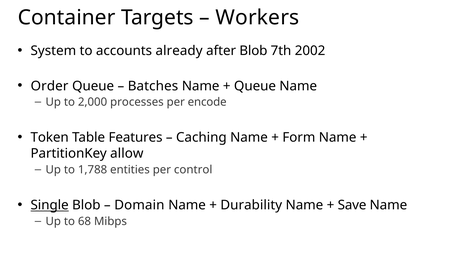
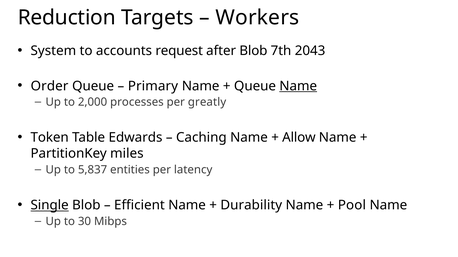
Container: Container -> Reduction (67, 18)
already: already -> request (179, 51)
2002: 2002 -> 2043 (310, 51)
Batches: Batches -> Primary (153, 86)
Name underline: none -> present (298, 86)
encode: encode -> greatly (207, 102)
Features: Features -> Edwards (135, 138)
Form: Form -> Allow (299, 138)
allow: allow -> miles (127, 154)
1,788: 1,788 -> 5,837 (93, 170)
control: control -> latency (193, 170)
Domain: Domain -> Efficient (139, 206)
Save: Save -> Pool (352, 206)
68: 68 -> 30 (84, 222)
